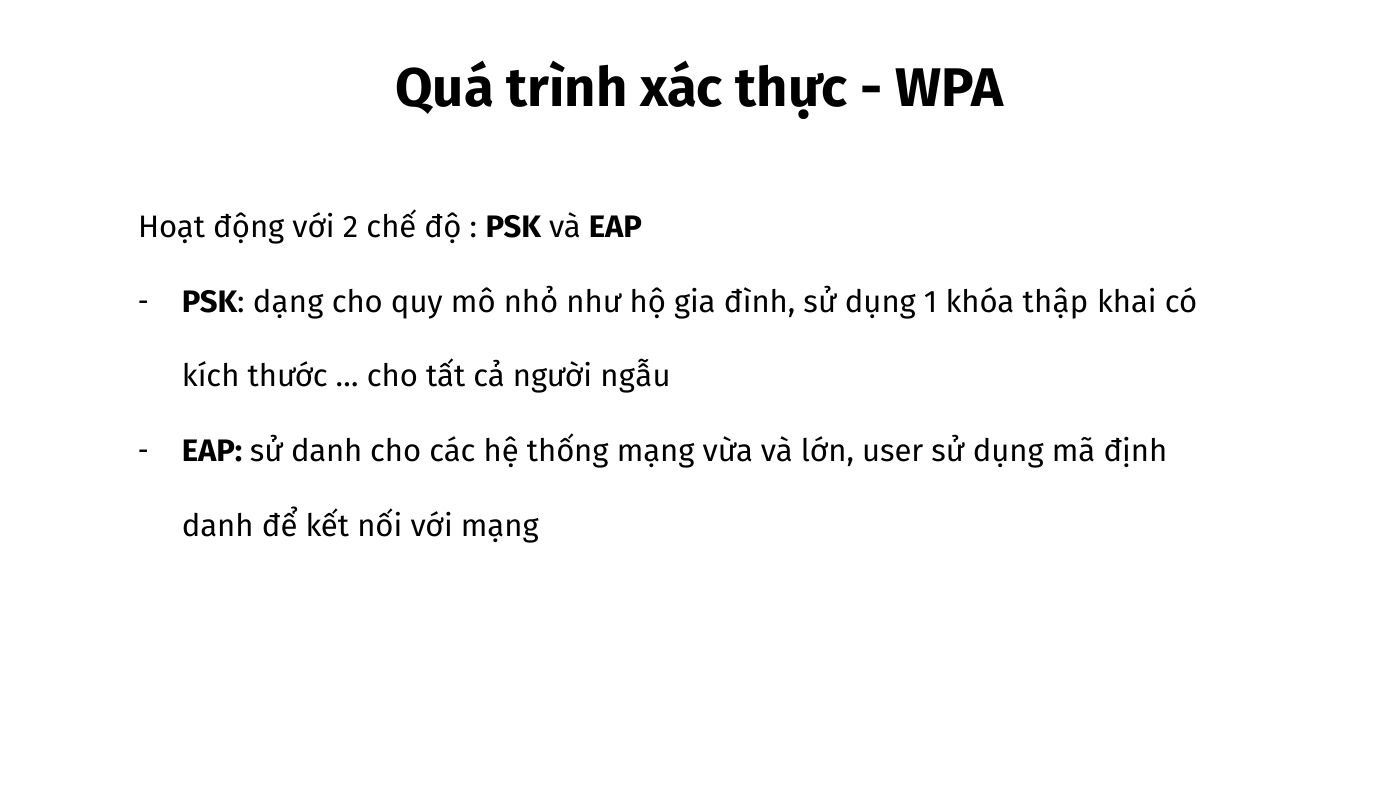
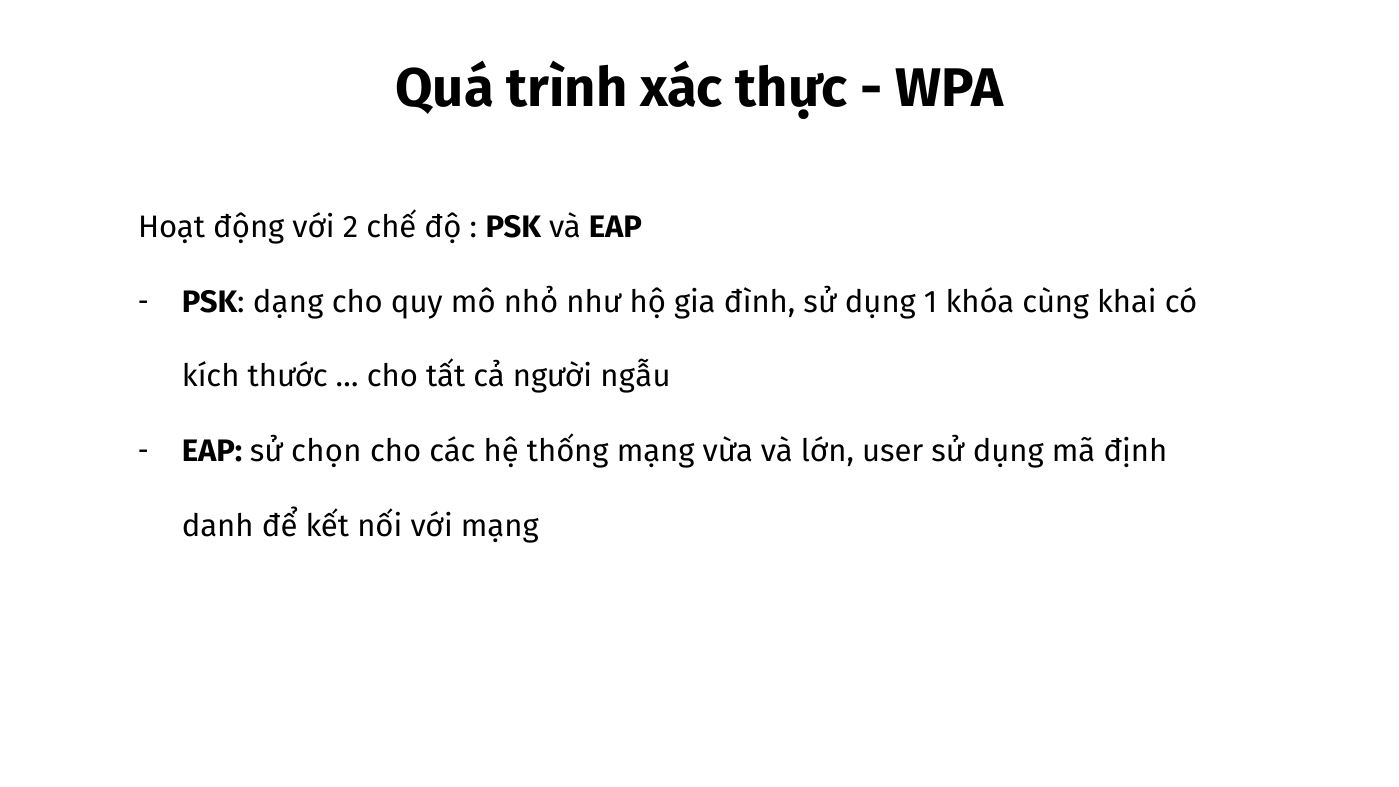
thập: thập -> cùng (1056, 302)
sử danh: danh -> chọn (326, 451)
